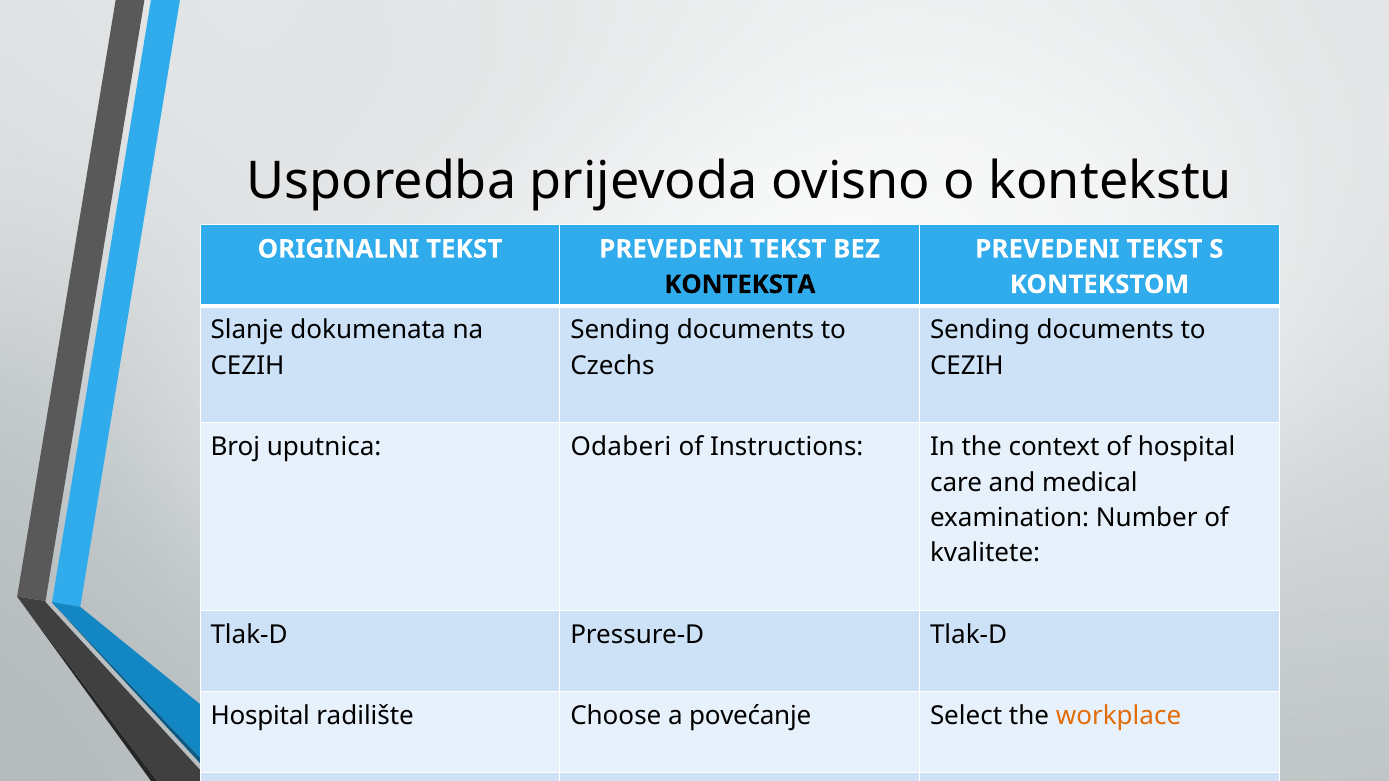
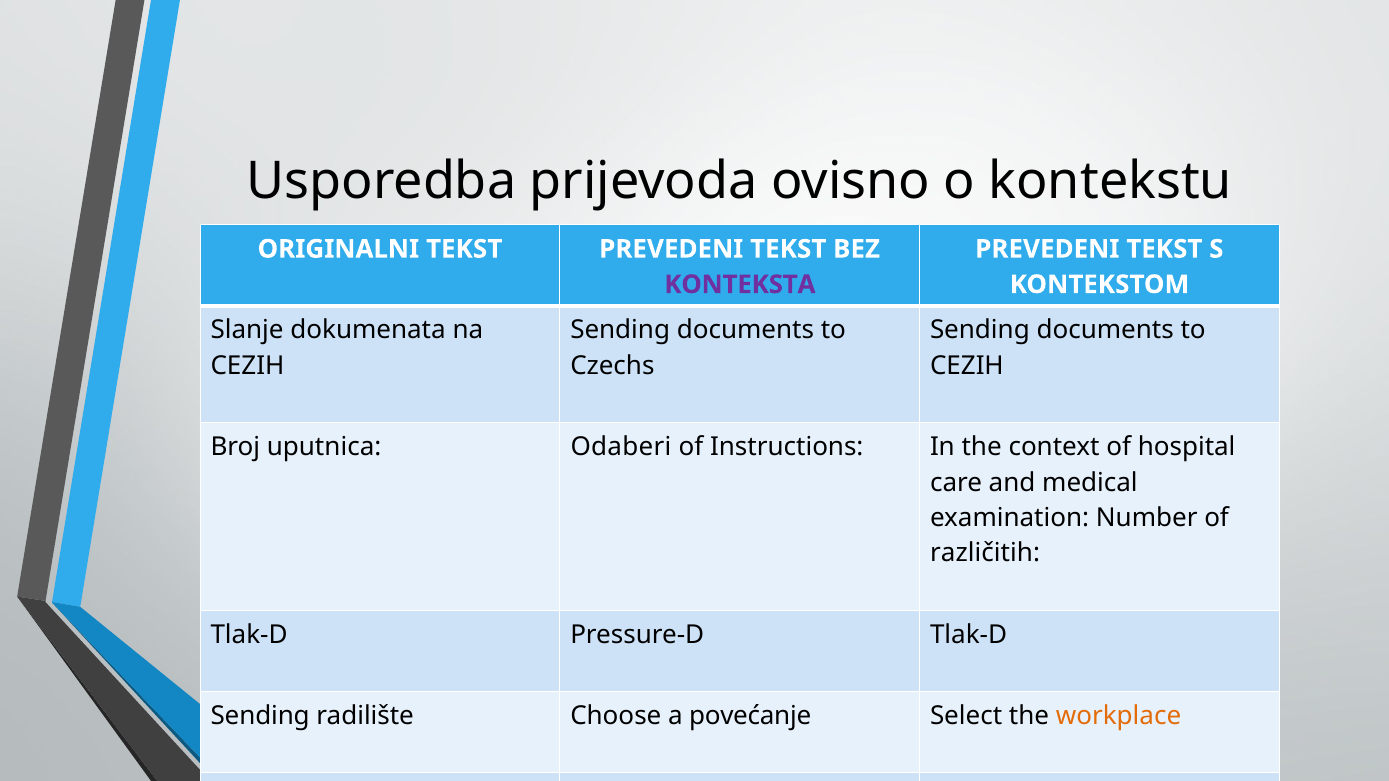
KONTEKSTA colour: black -> purple (740, 285)
kvalitete: kvalitete -> različitih (985, 554)
Hospital: Hospital -> Sending (260, 716)
